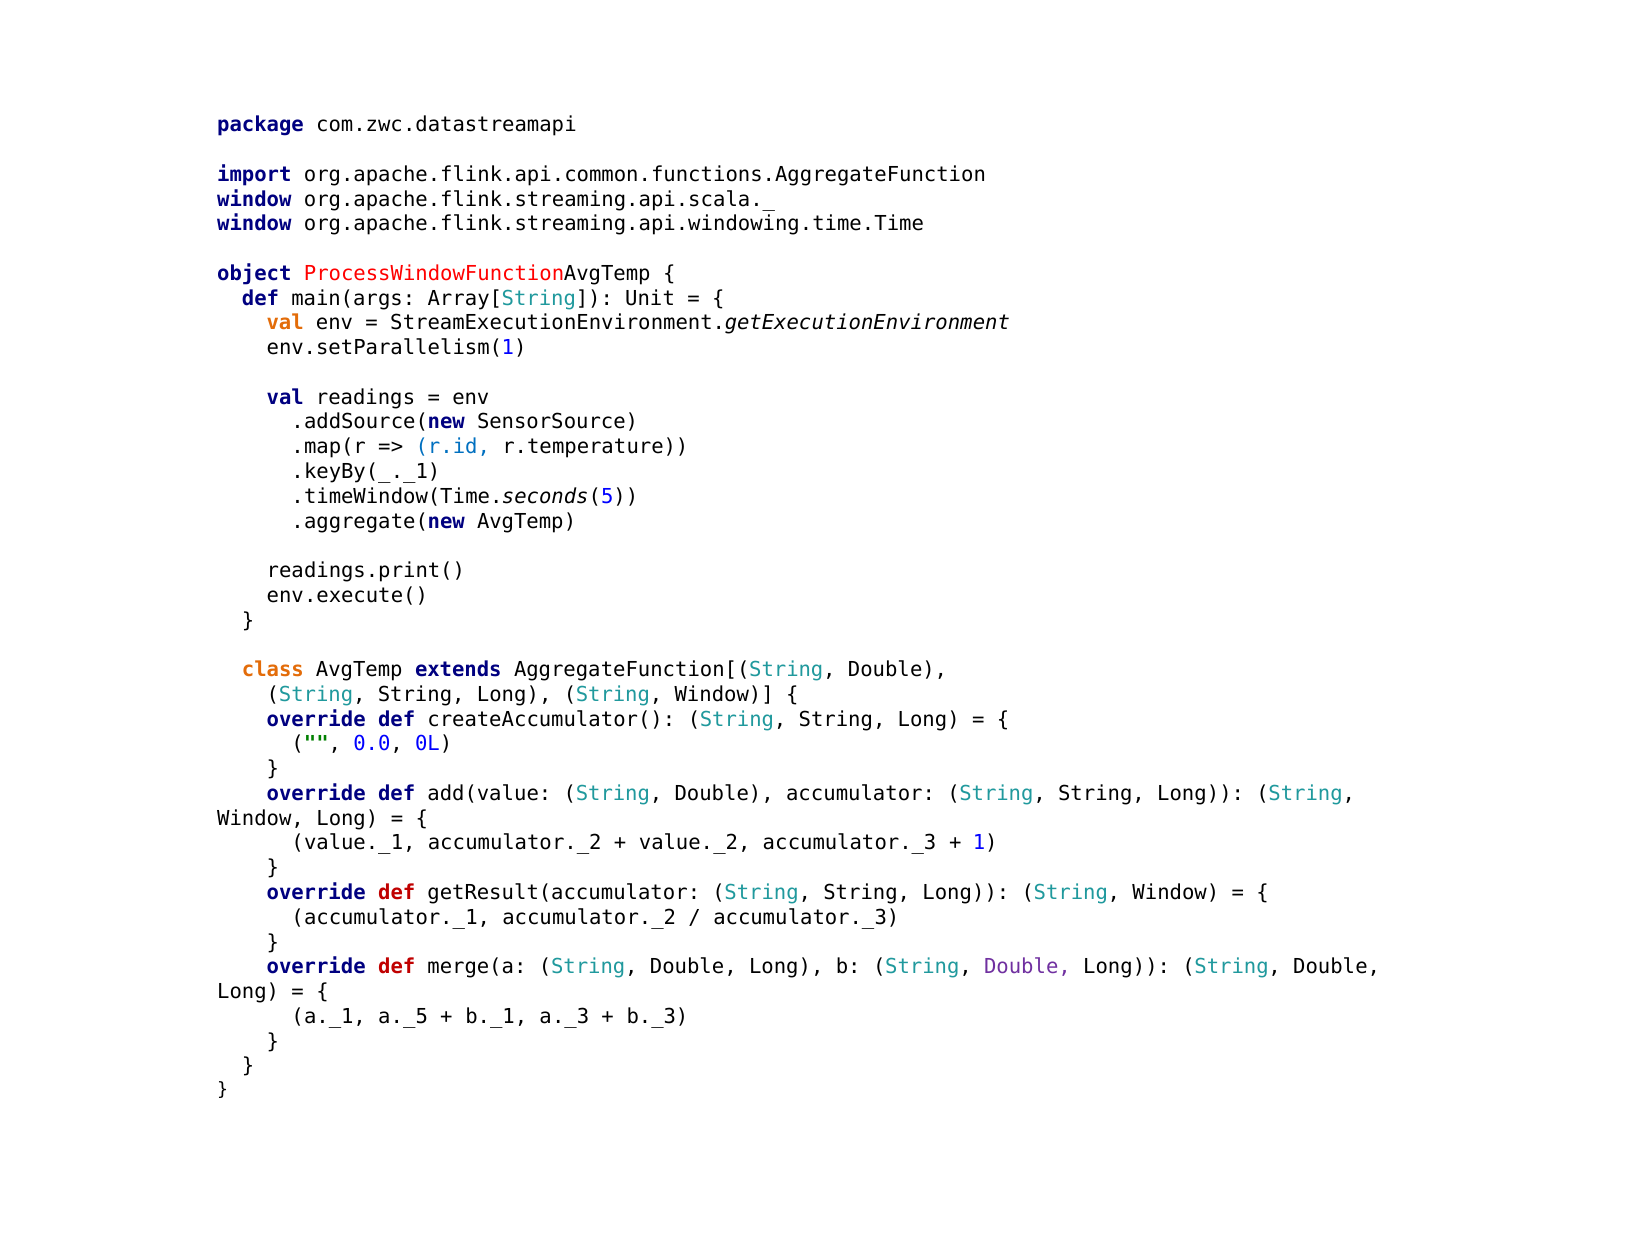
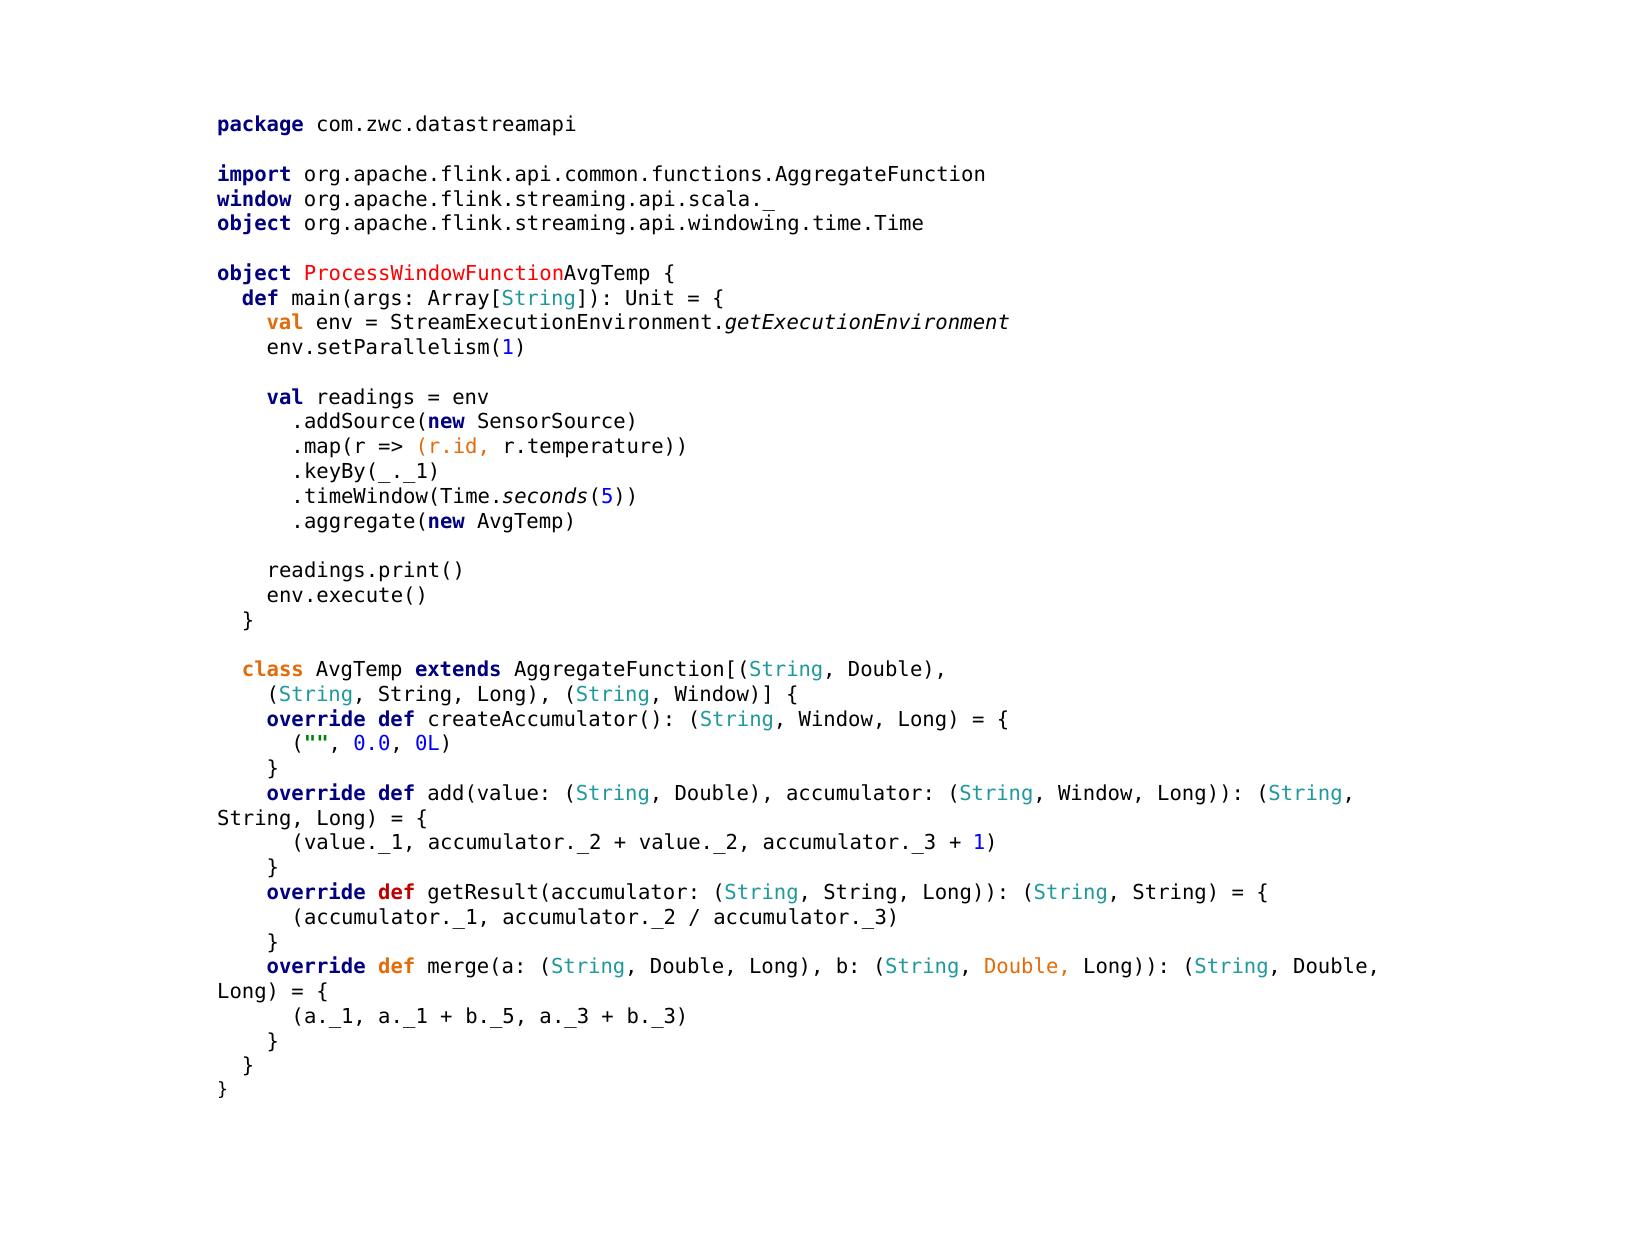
window: window -> object (254, 224)
r.id colour: blue -> orange (453, 447)
createAccumulator( String String: String -> Window (842, 719)
accumulator String String: String -> Window (1101, 793)
Window: Window -> String (261, 818)
Window: Window -> String (1176, 892)
def colour: red -> orange (397, 967)
Double colour: purple -> orange (1027, 967)
a._1 a._5: a._5 -> a._1 (403, 1016)
b._1: b._1 -> b._5 (496, 1016)
